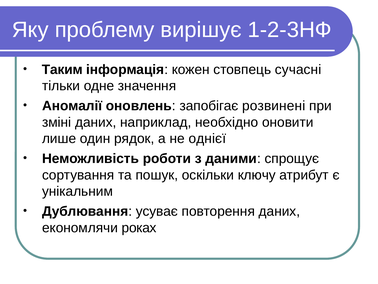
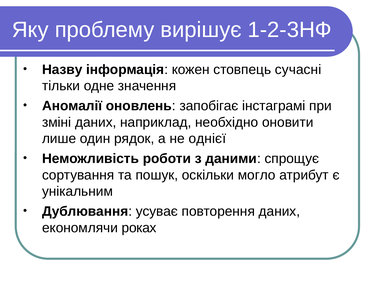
Таким: Таким -> Назву (62, 69)
розвинені: розвинені -> інстаграмі (274, 106)
ключу: ключу -> могло (257, 175)
